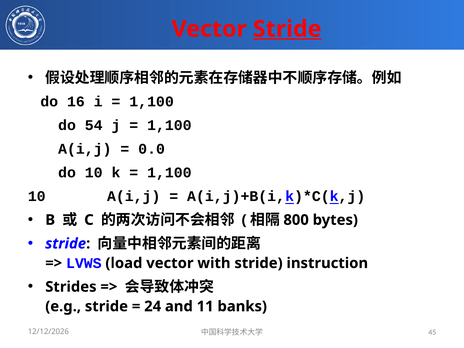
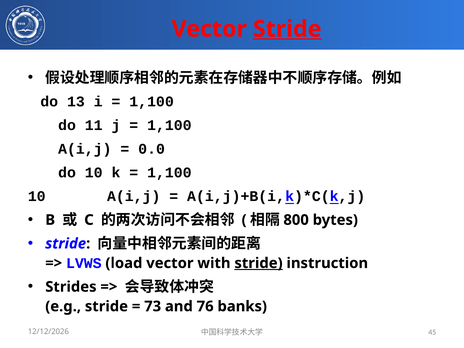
16: 16 -> 13 (76, 102)
54: 54 -> 11 (94, 125)
stride underline: none -> present (259, 263)
24: 24 -> 73 (153, 306)
11: 11 -> 76 (205, 306)
